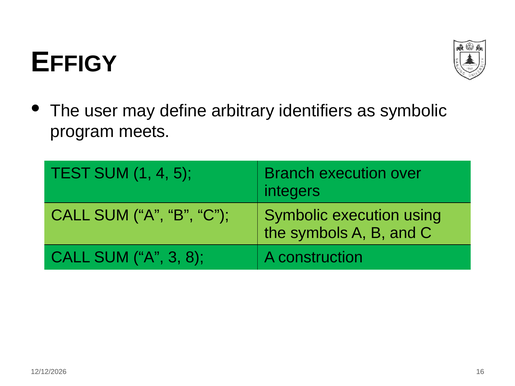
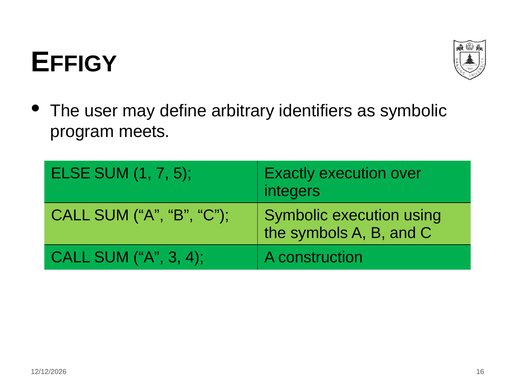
TEST: TEST -> ELSE (71, 173)
4: 4 -> 7 (162, 173)
Branch: Branch -> Exactly (290, 173)
8: 8 -> 4 (195, 257)
